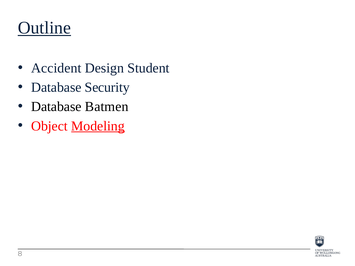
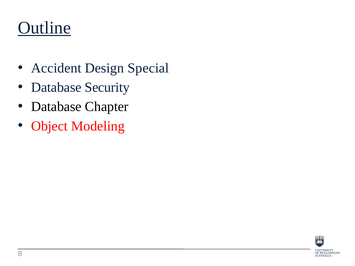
Student: Student -> Special (148, 68)
Batmen: Batmen -> Chapter (107, 107)
Modeling underline: present -> none (98, 126)
